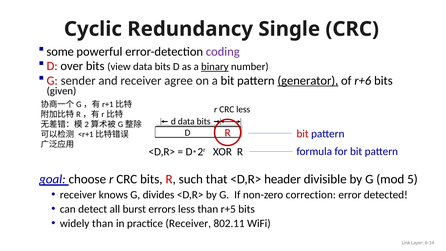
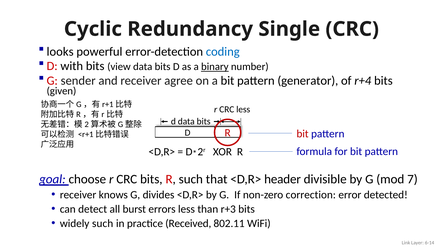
some: some -> looks (60, 52)
coding colour: purple -> blue (223, 52)
over: over -> with (72, 66)
generator underline: present -> none (308, 81)
r+6: r+6 -> r+4 (363, 81)
5: 5 -> 7 (412, 179)
r+5: r+5 -> r+3 (228, 209)
widely than: than -> such (103, 223)
practice Receiver: Receiver -> Received (188, 223)
